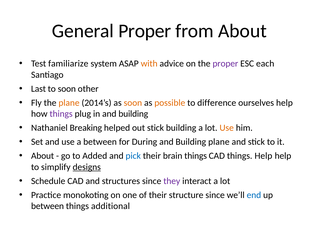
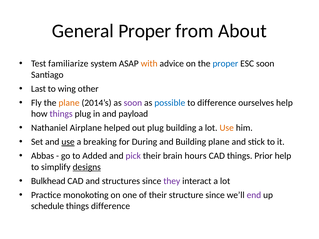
proper colour: purple -> blue (225, 64)
ESC each: each -> soon (265, 64)
to soon: soon -> wing (67, 89)
soon colour: orange -> purple (133, 103)
possible colour: orange -> blue (170, 103)
in and building: building -> payload (133, 114)
Breaking: Breaking -> Airplane (86, 128)
out stick: stick -> plug (155, 128)
use underline: none -> present (68, 142)
a between: between -> breaking (100, 142)
About: About -> Abbas (43, 156)
pick colour: blue -> purple (133, 156)
brain things: things -> hours (196, 156)
things Help: Help -> Prior (264, 156)
Schedule: Schedule -> Bulkhead (48, 181)
end colour: blue -> purple (254, 195)
between: between -> schedule (48, 206)
things additional: additional -> difference (111, 206)
